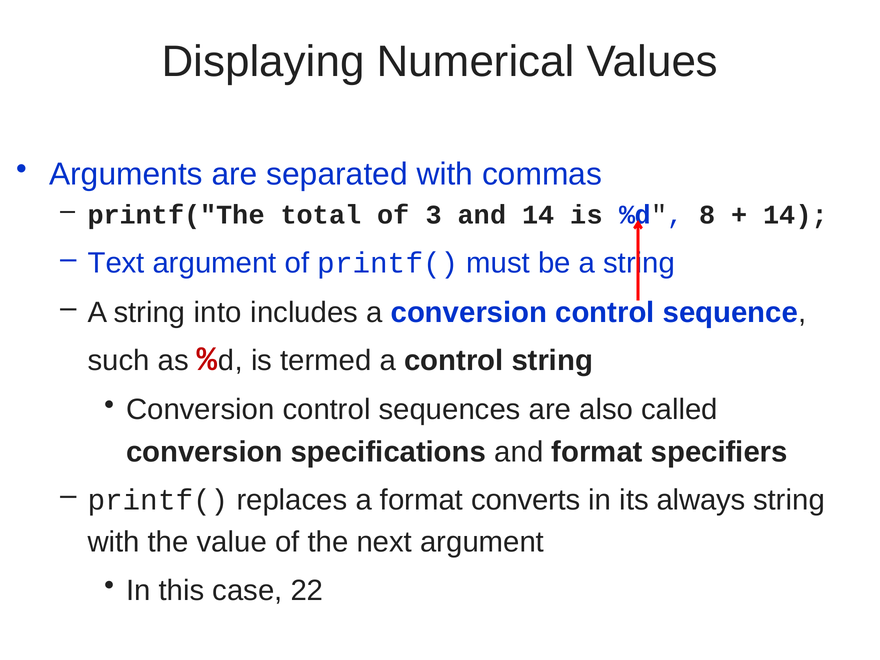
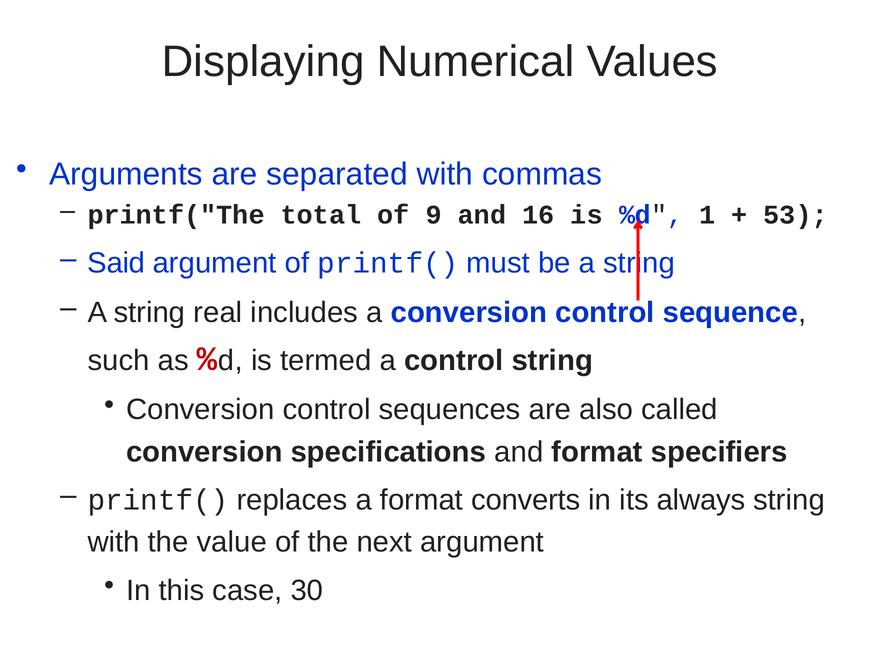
3: 3 -> 9 (434, 215)
and 14: 14 -> 16 (538, 215)
8: 8 -> 1 (707, 215)
14: 14 -> 53 (796, 215)
Text: Text -> Said (116, 263)
into: into -> real (218, 312)
22: 22 -> 30 (307, 590)
